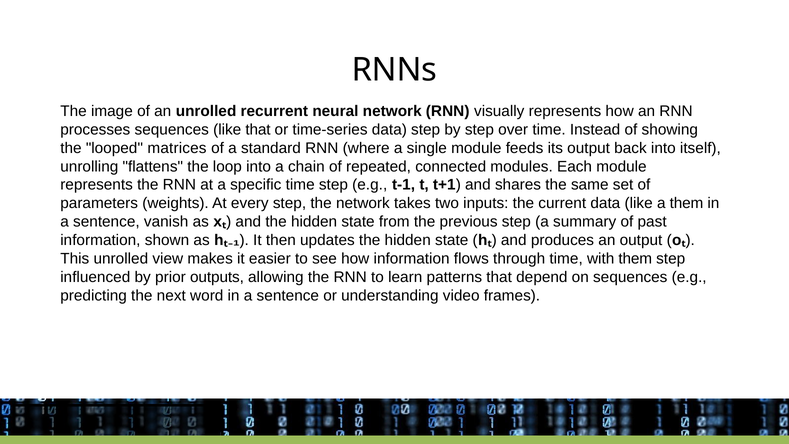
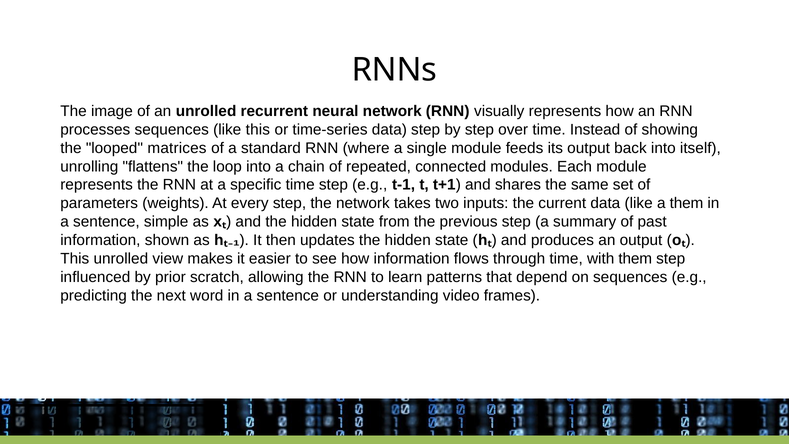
like that: that -> this (258, 130)
vanish: vanish -> simple (166, 222)
outputs: outputs -> scratch (217, 277)
